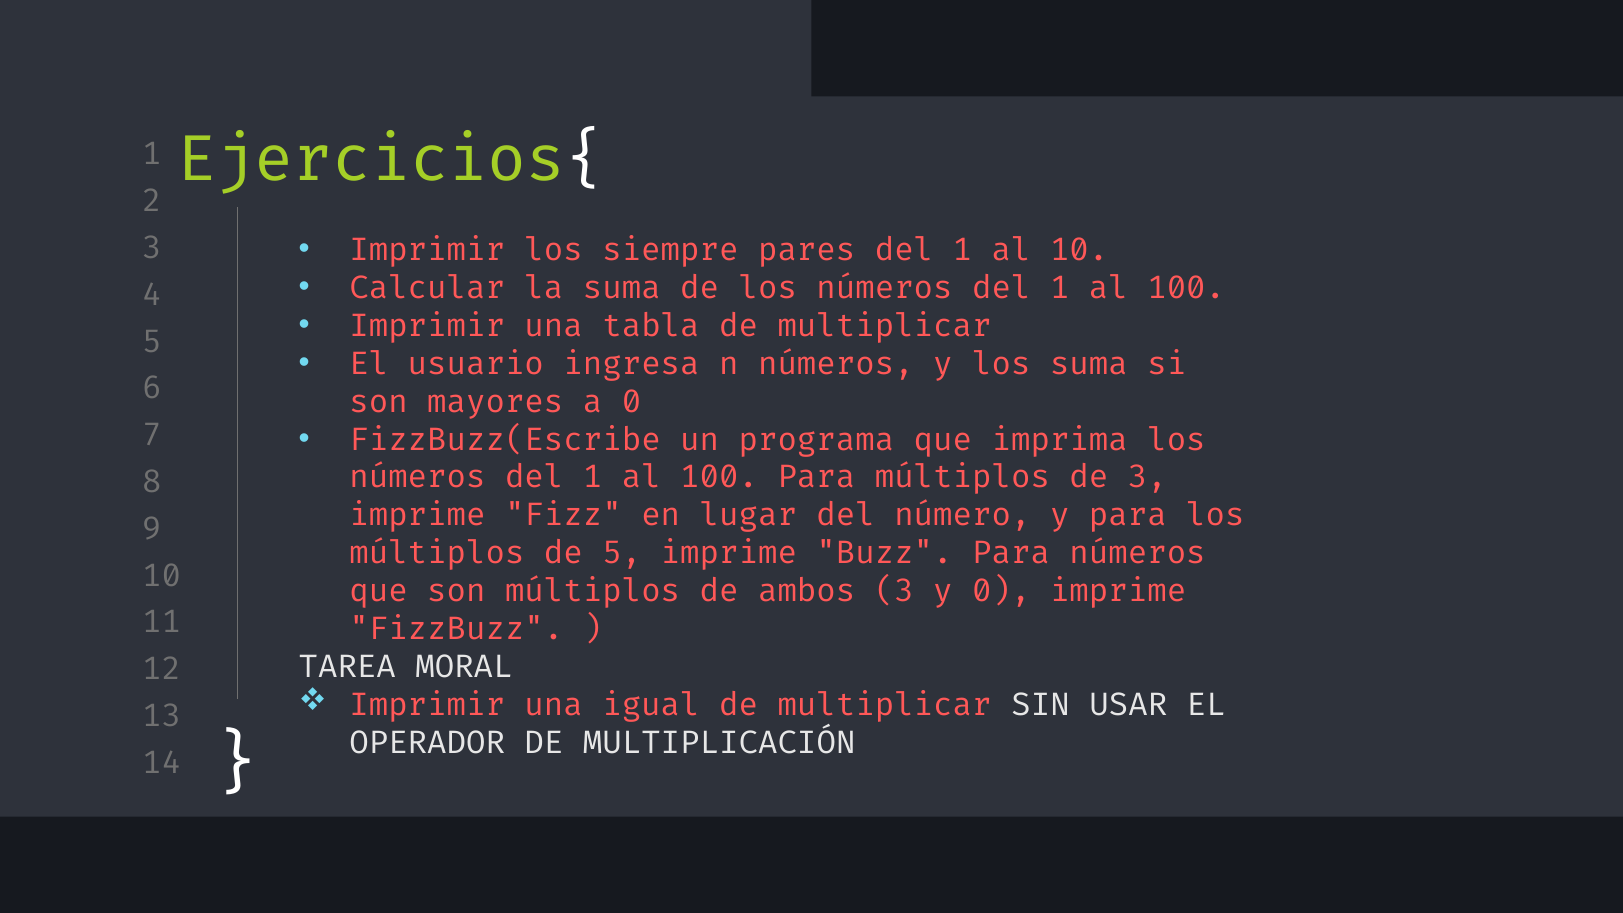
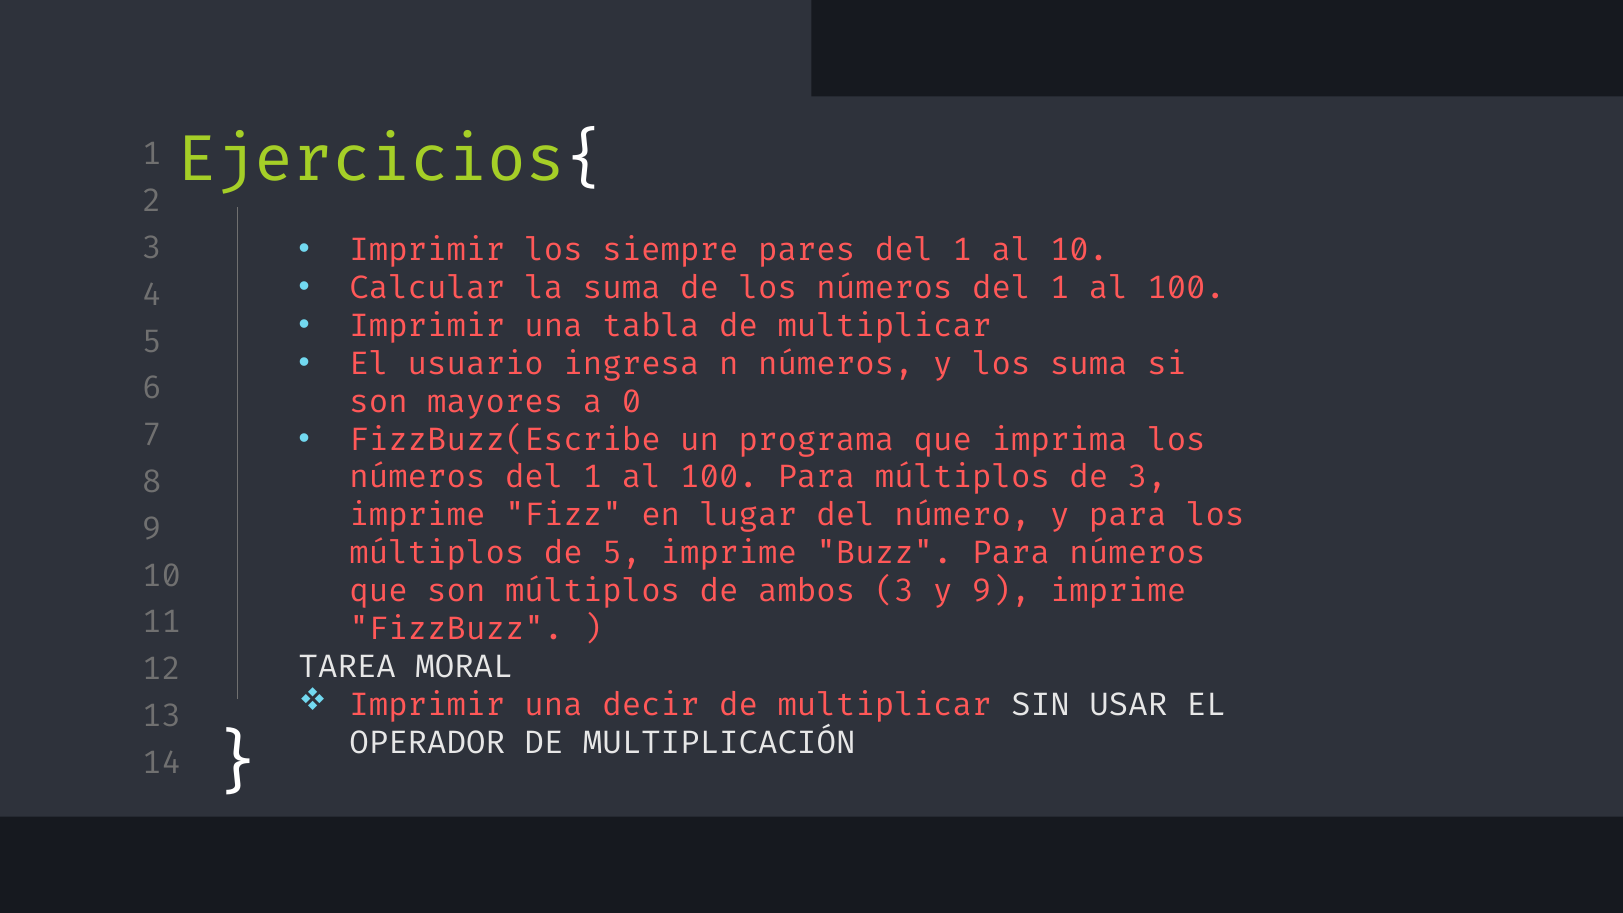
y 0: 0 -> 9 (1001, 591)
igual: igual -> decir (651, 705)
